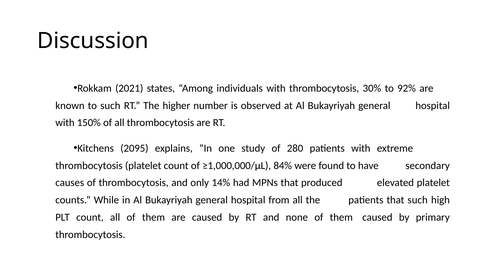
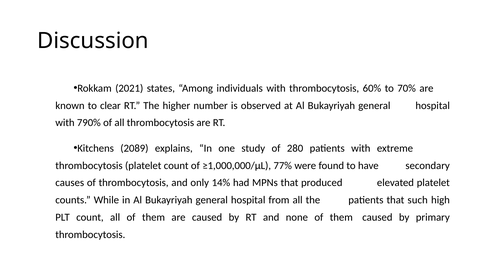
30%: 30% -> 60% (372, 88)
92%: 92% -> 70% (407, 88)
to such: such -> clear (110, 105)
150%: 150% -> 790% (89, 123)
2095: 2095 -> 2089 (134, 148)
84%: 84% -> 77% (283, 165)
